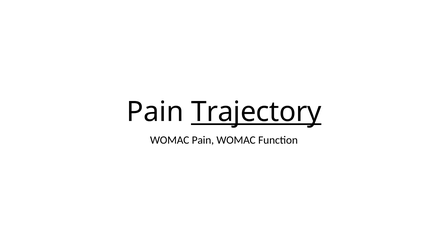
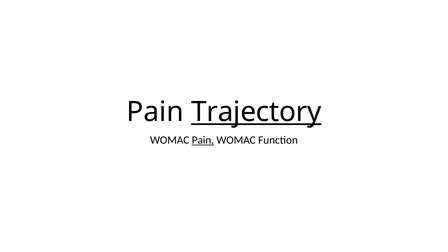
Pain underline: none -> present (203, 140)
